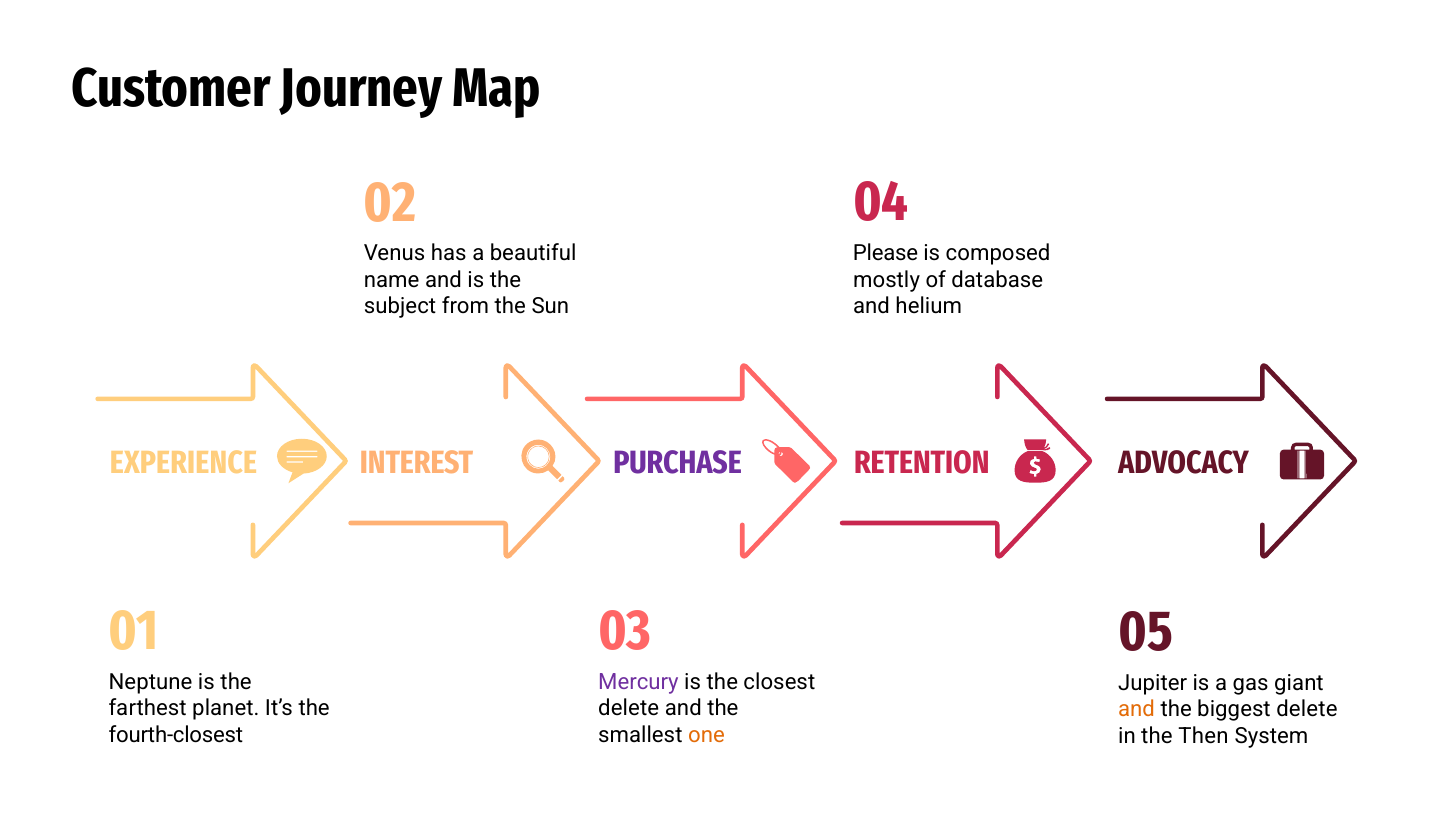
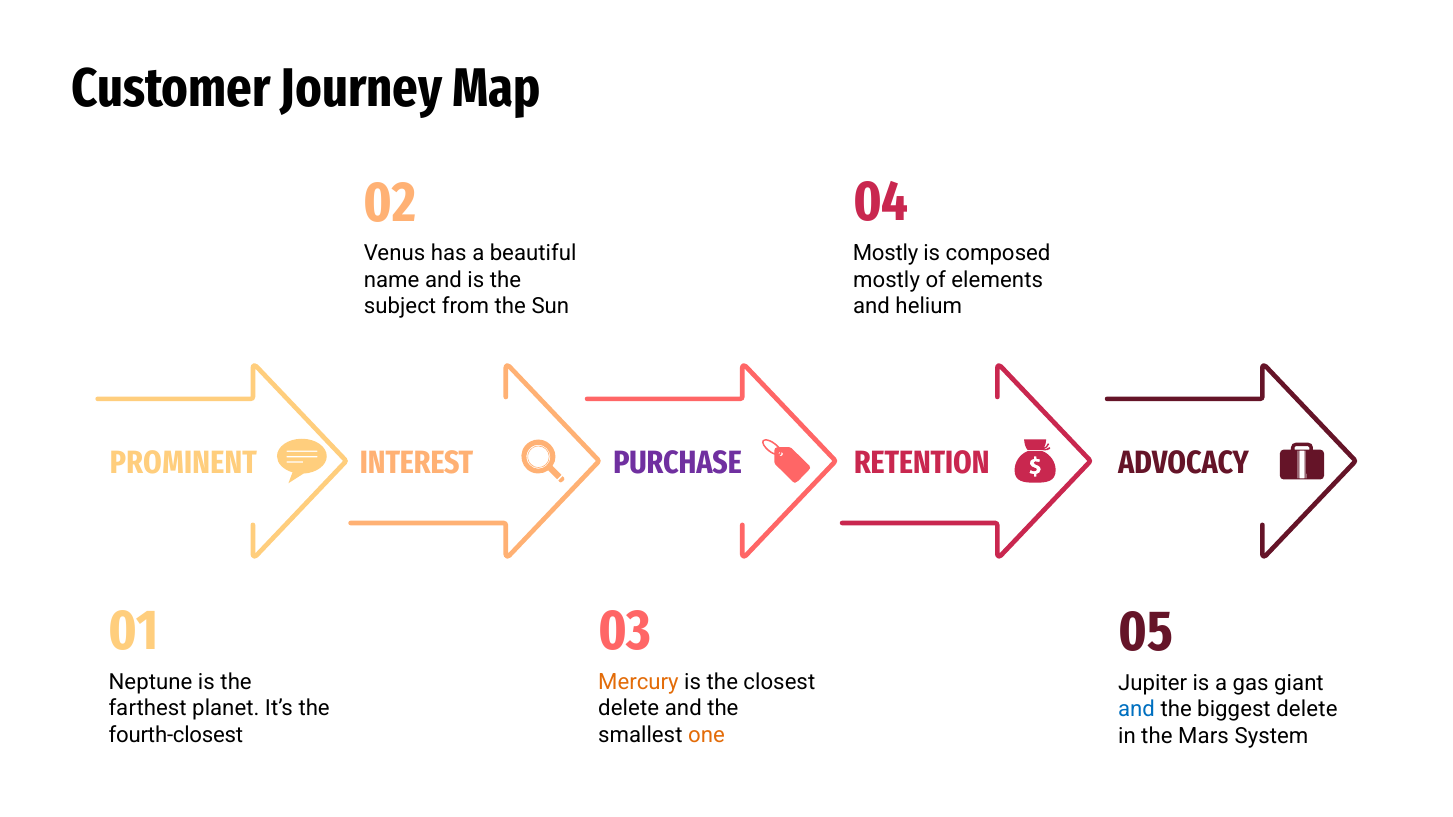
Please: Please -> Mostly (886, 253)
database: database -> elements (997, 280)
EXPERIENCE: EXPERIENCE -> PROMINENT (183, 463)
Mercury colour: purple -> orange (638, 682)
and colour: orange -> blue (1137, 710)
Then: Then -> Mars (1204, 737)
